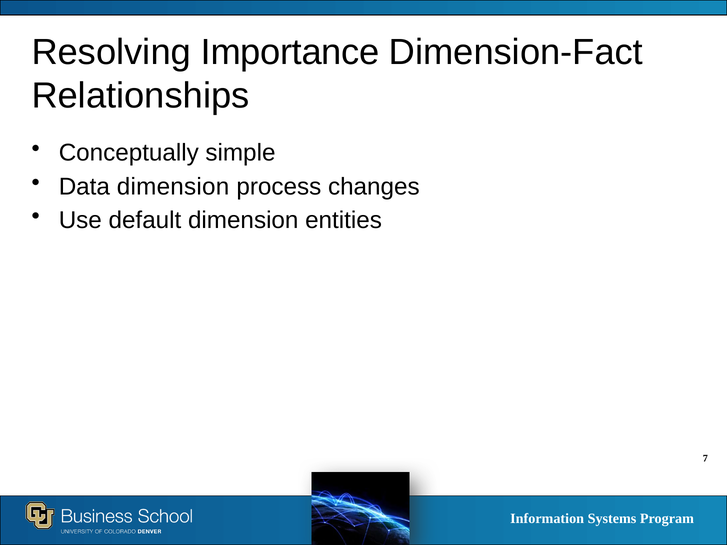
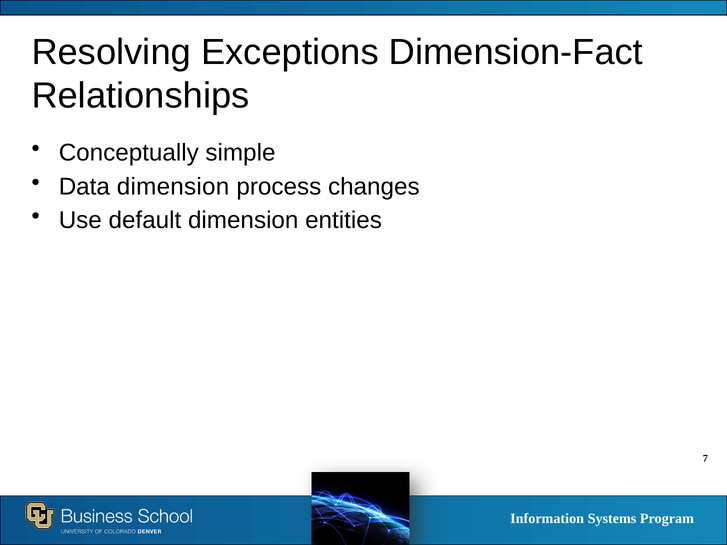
Importance: Importance -> Exceptions (290, 52)
